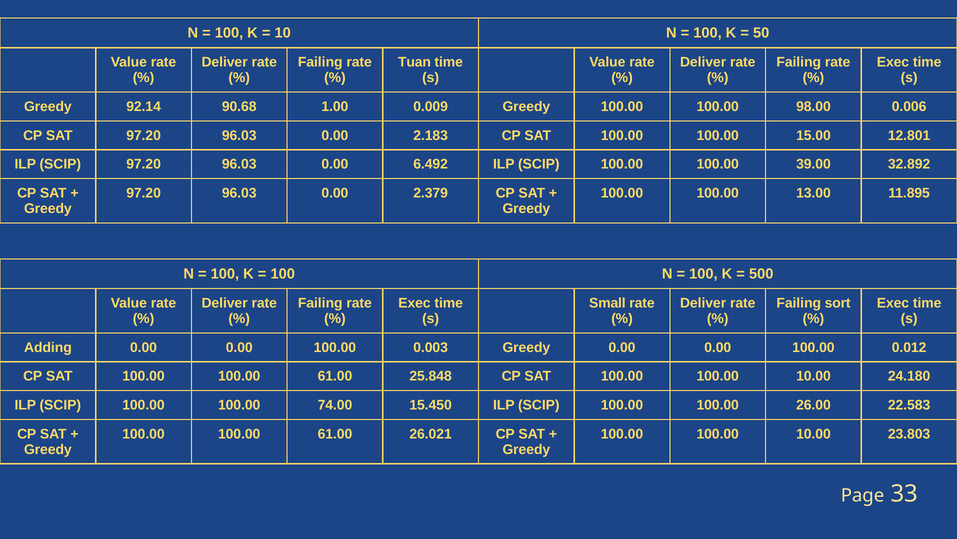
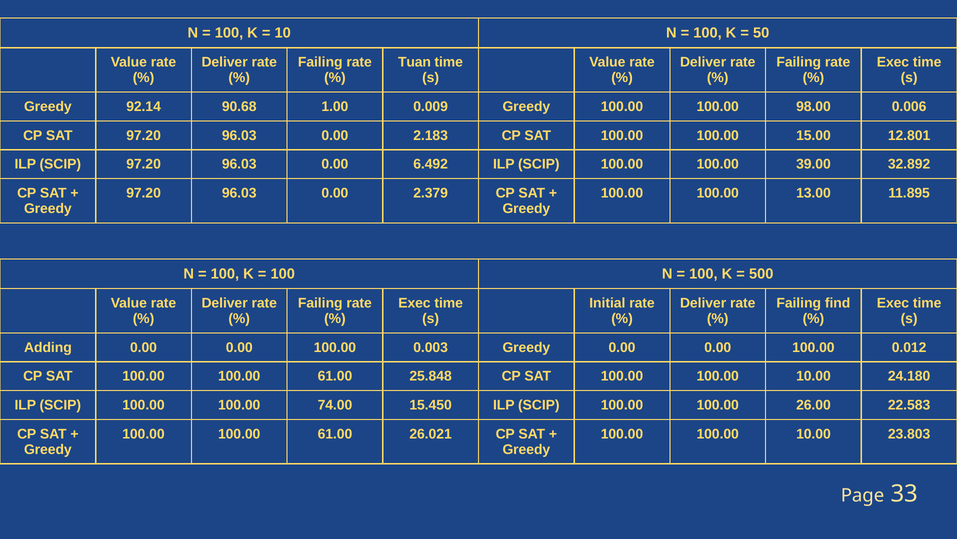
Small: Small -> Initial (607, 303)
sort: sort -> find (838, 303)
